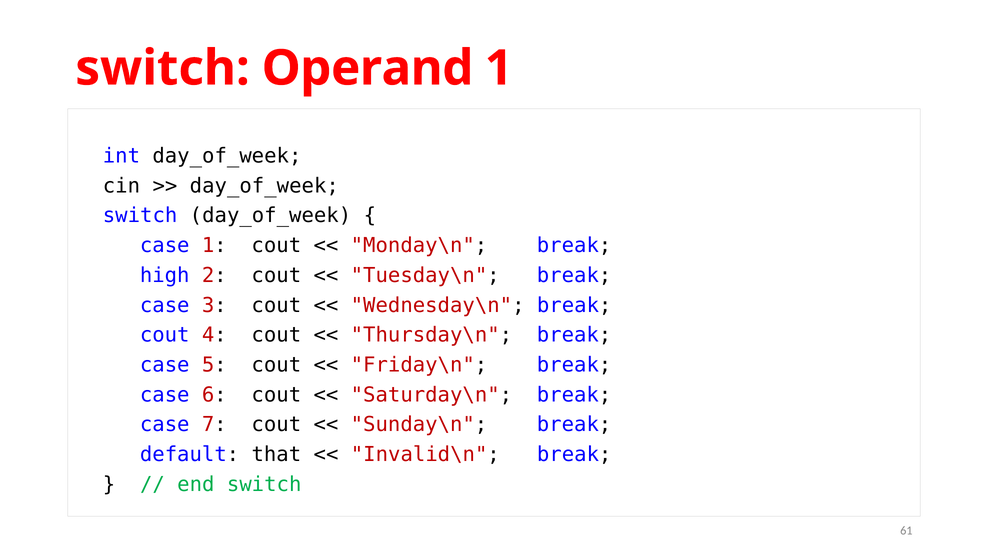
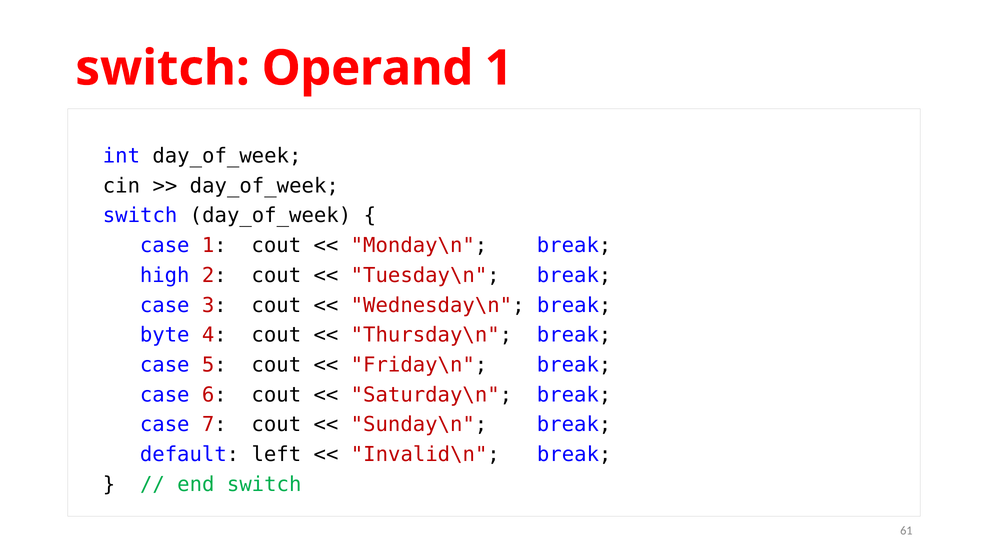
cout: cout -> byte (165, 335)
that: that -> left (276, 454)
